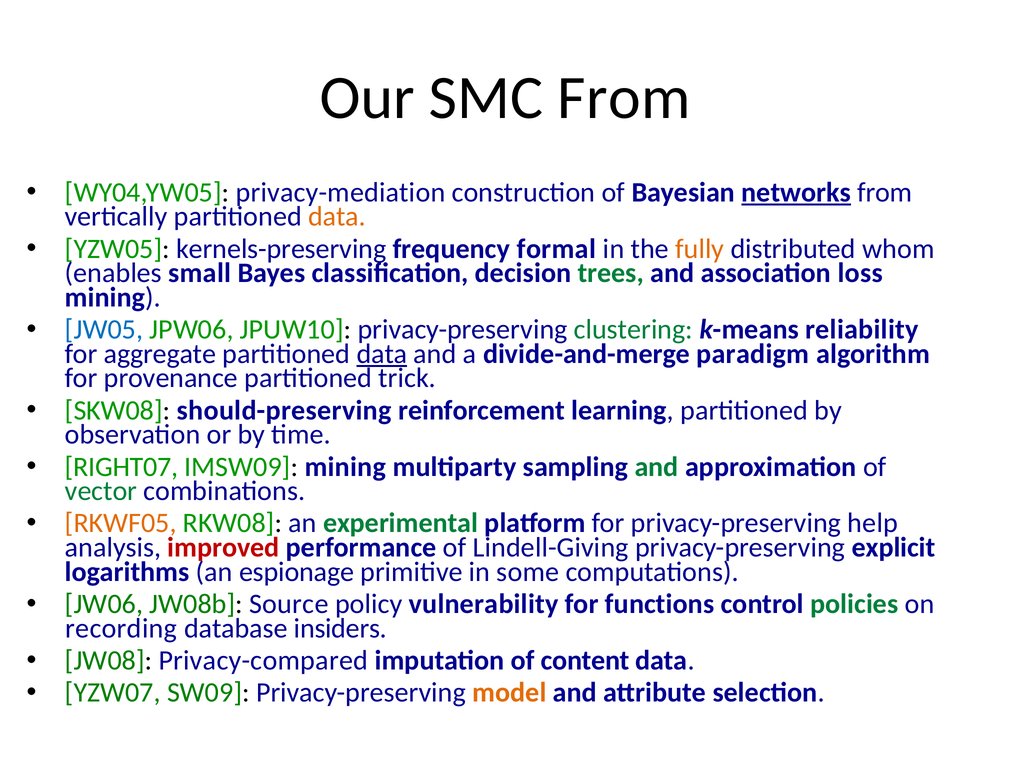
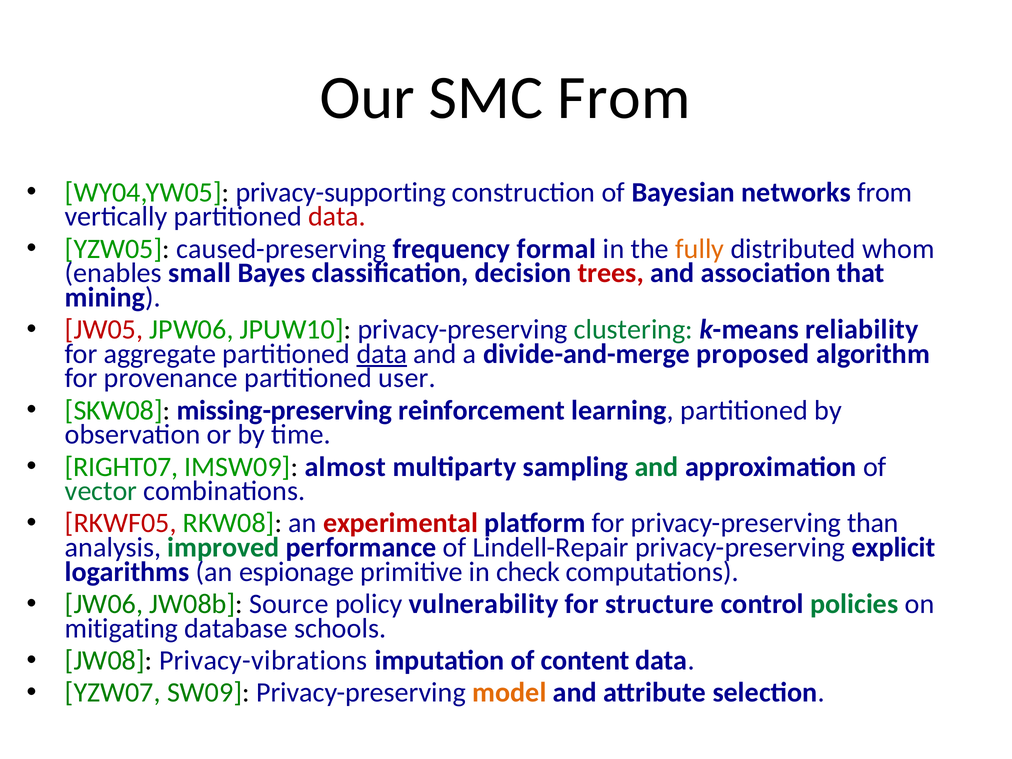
privacy-mediation: privacy-mediation -> privacy-supporting (341, 192)
networks underline: present -> none (796, 192)
data colour: orange -> red (337, 217)
kernels-preserving: kernels-preserving -> caused-preserving (281, 249)
trees colour: green -> red (611, 273)
loss: loss -> that (861, 273)
JW05 colour: blue -> red (104, 330)
paradigm: paradigm -> proposed (753, 354)
trick: trick -> user (407, 378)
should-preserving: should-preserving -> missing-preserving (284, 410)
IMSW09 mining: mining -> almost (345, 467)
RKWF05 colour: orange -> red (121, 523)
experimental colour: green -> red (401, 523)
help: help -> than (873, 523)
improved colour: red -> green (223, 548)
Lindell-Giving: Lindell-Giving -> Lindell-Repair (551, 548)
some: some -> check (528, 572)
functions: functions -> structure (659, 604)
recording: recording -> mitigating (121, 628)
insiders: insiders -> schools (340, 628)
Privacy-compared: Privacy-compared -> Privacy-vibrations (263, 660)
